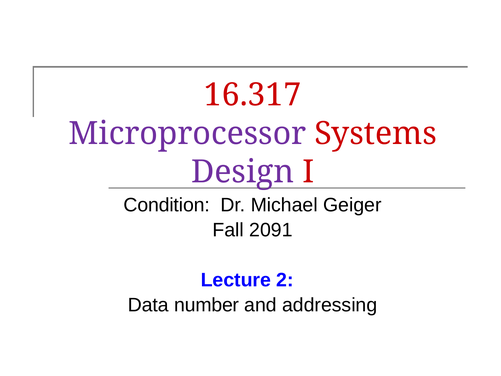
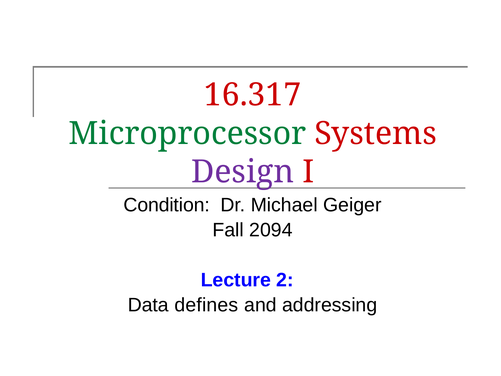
Microprocessor colour: purple -> green (187, 133)
2091: 2091 -> 2094 (271, 230)
number: number -> defines (206, 305)
